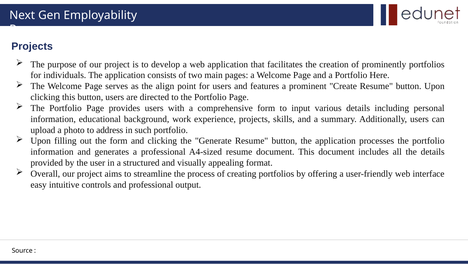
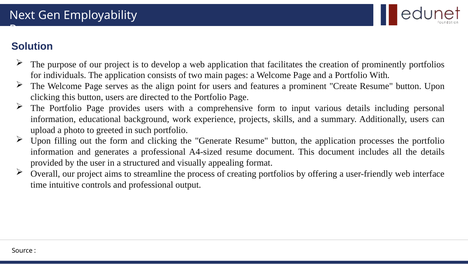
Projects: Projects -> Solution (32, 46)
Portfolio Here: Here -> With (380, 75)
address: address -> greeted (110, 130)
easy: easy -> time (39, 184)
